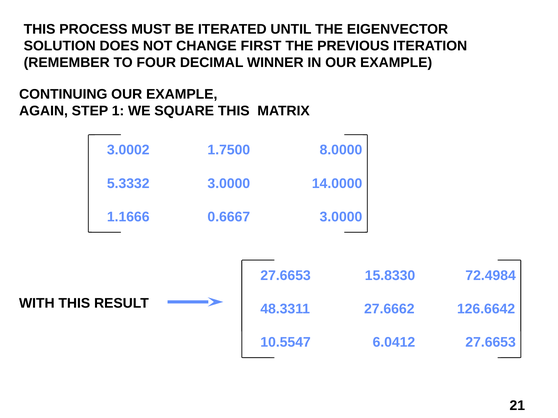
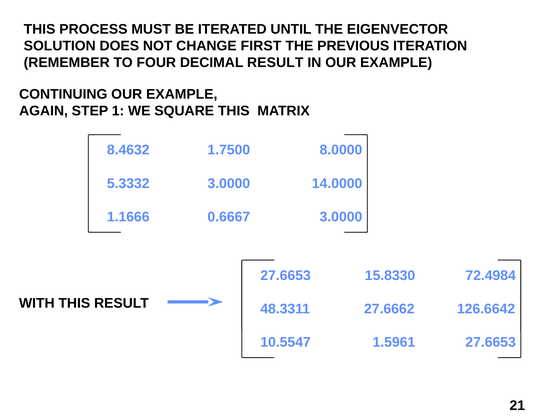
DECIMAL WINNER: WINNER -> RESULT (275, 63)
3.0002: 3.0002 -> 8.4632 (128, 150)
6.0412: 6.0412 -> 1.5961 (394, 343)
